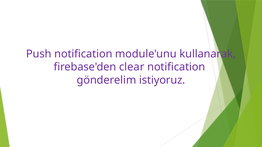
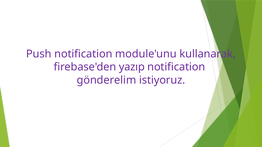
clear: clear -> yazıp (132, 67)
